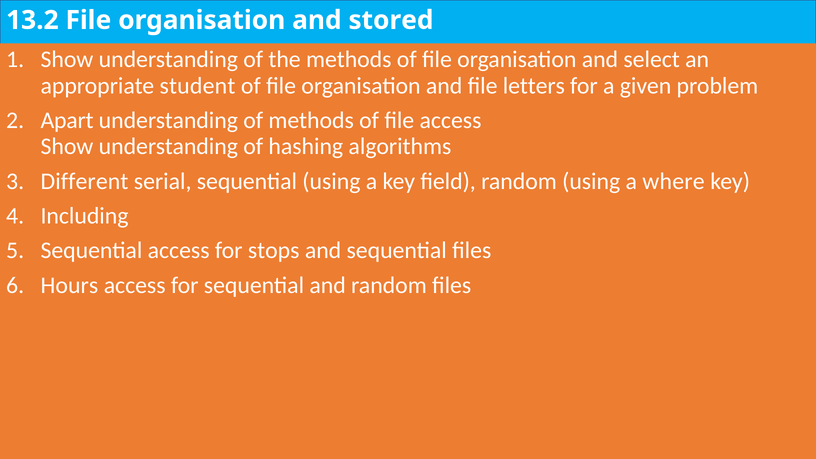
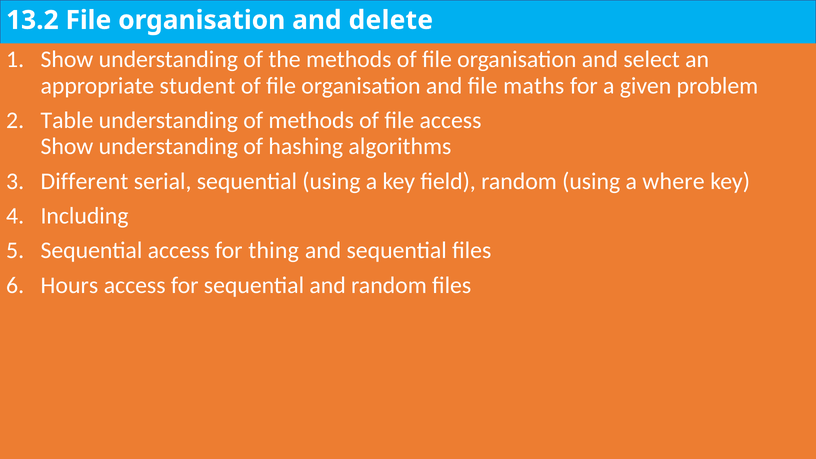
stored: stored -> delete (391, 20)
letters: letters -> maths (534, 86)
Apart: Apart -> Table (67, 120)
stops: stops -> thing (274, 251)
